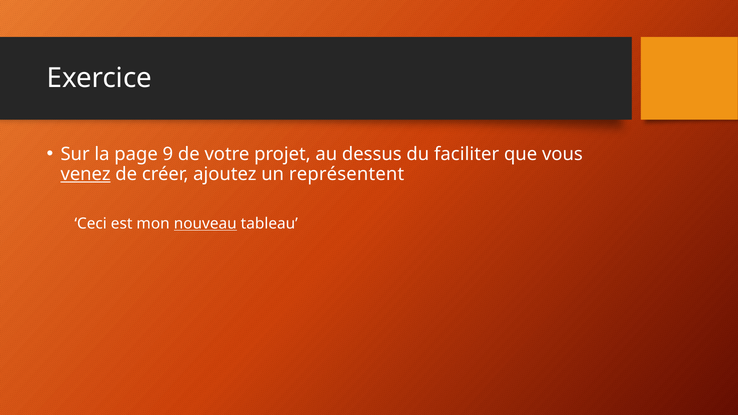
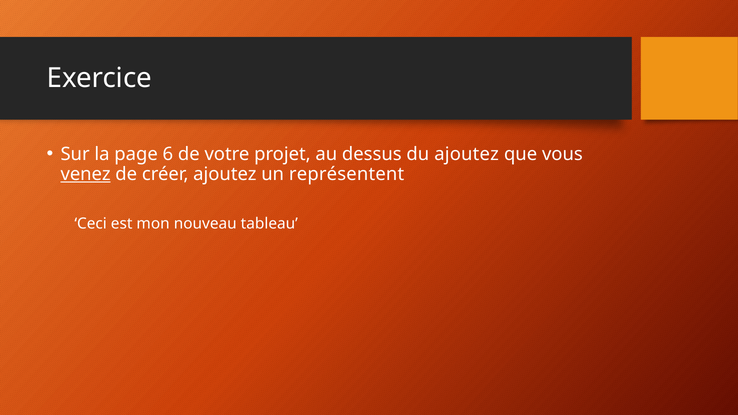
9: 9 -> 6 (168, 154)
du faciliter: faciliter -> ajoutez (467, 154)
nouveau underline: present -> none (205, 224)
